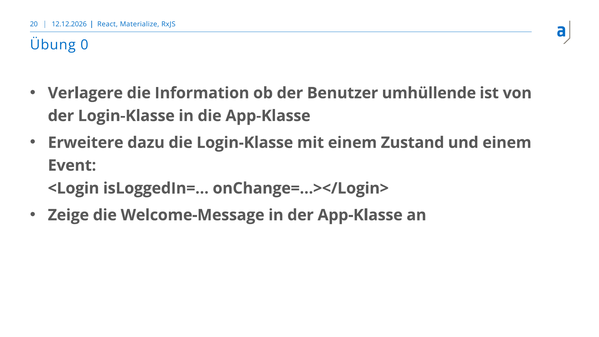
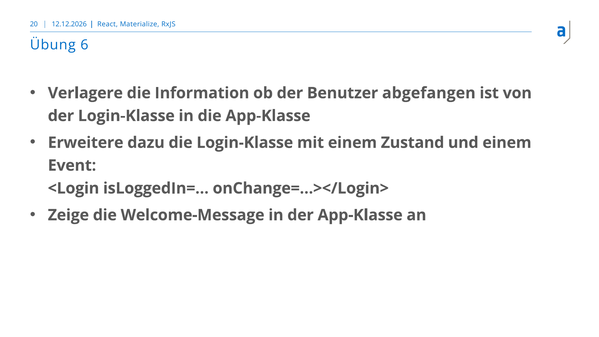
0: 0 -> 6 (84, 45)
umhüllende: umhüllende -> abgefangen (429, 93)
